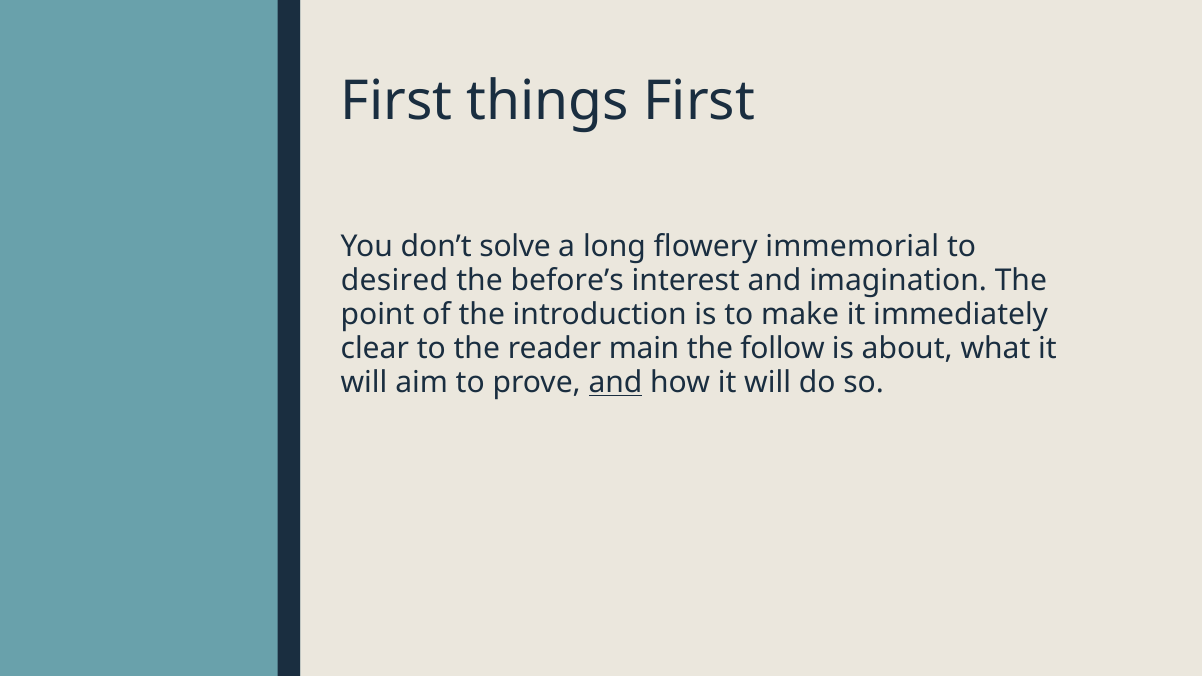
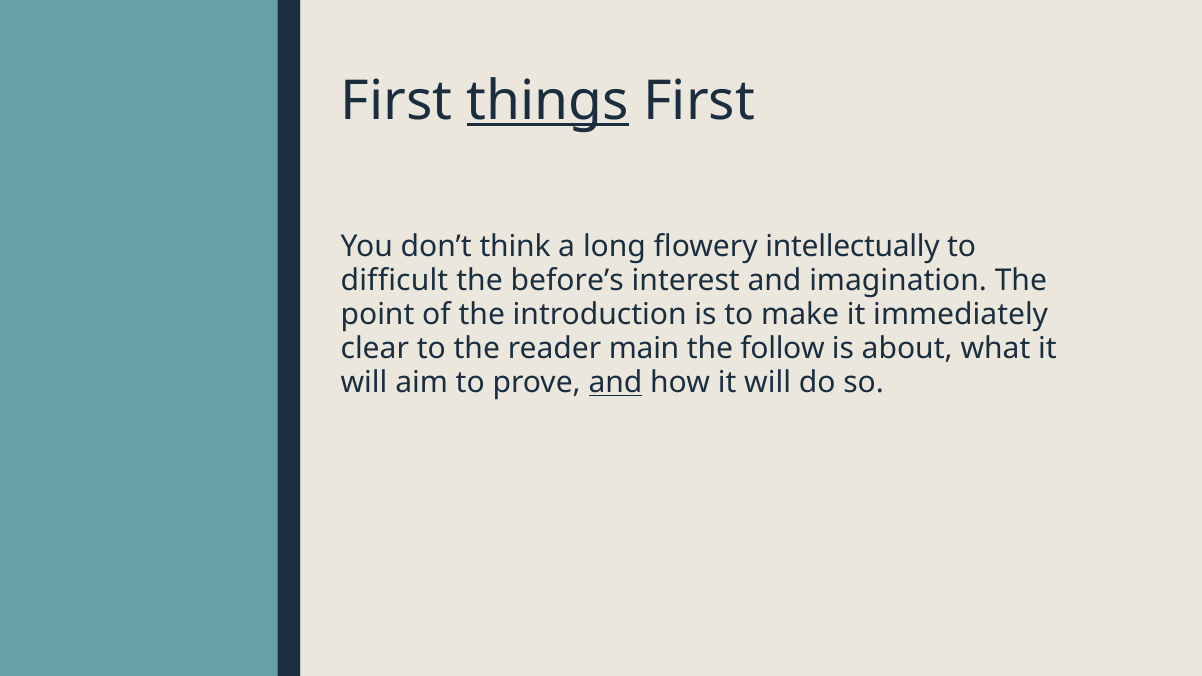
things underline: none -> present (548, 101)
solve: solve -> think (515, 247)
immemorial: immemorial -> intellectually (853, 247)
desired: desired -> difficult (394, 281)
